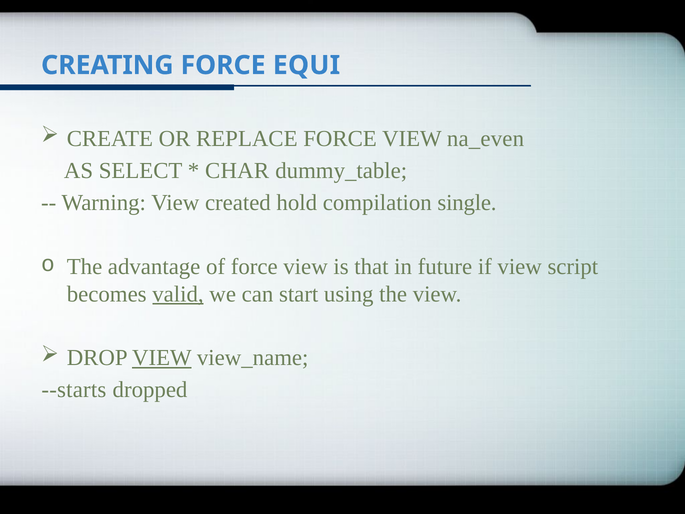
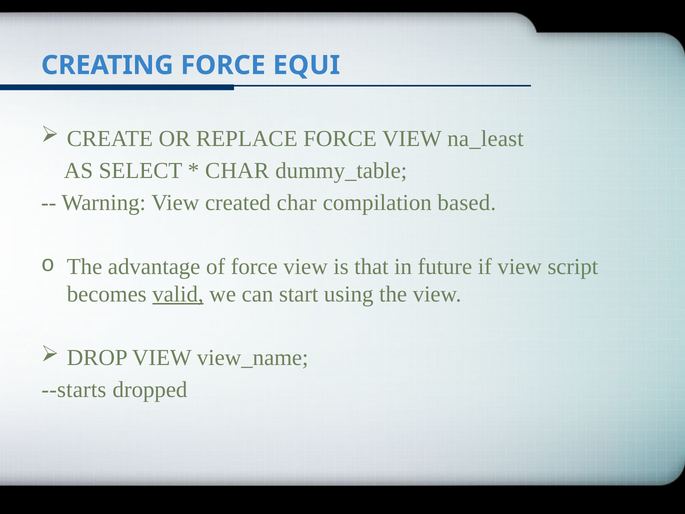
na_even: na_even -> na_least (486, 139)
created hold: hold -> char (297, 203)
single: single -> based (467, 203)
VIEW underline: present -> none (162, 358)
